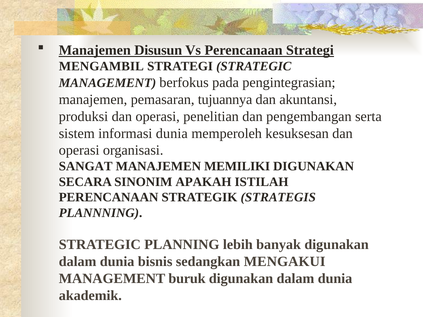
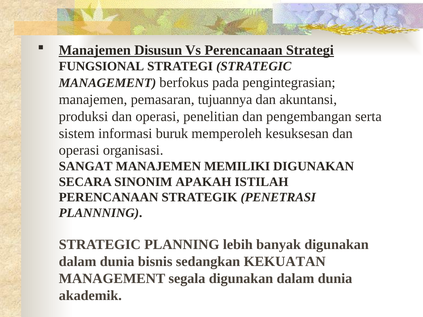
MENGAMBIL: MENGAMBIL -> FUNGSIONAL (101, 66)
informasi dunia: dunia -> buruk (172, 133)
STRATEGIS: STRATEGIS -> PENETRASI (278, 198)
MENGAKUI: MENGAKUI -> KEKUATAN (285, 262)
buruk: buruk -> segala (187, 279)
